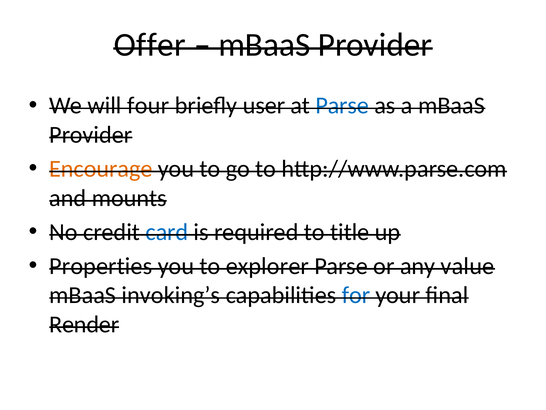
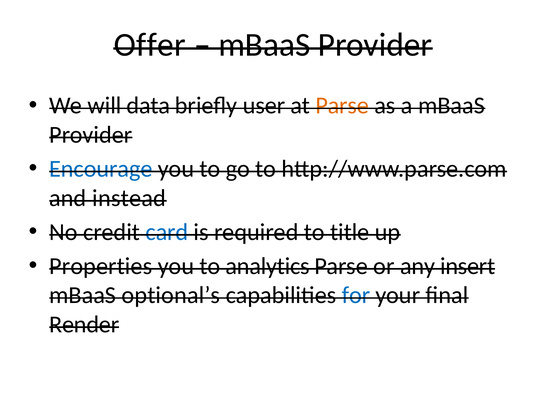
four: four -> data (148, 105)
Parse colour: blue -> orange (342, 105)
Encourage colour: orange -> blue (101, 169)
mounts: mounts -> instead (129, 198)
explorer: explorer -> analytics (268, 266)
value: value -> insert (468, 266)
invoking’s: invoking’s -> optional’s (171, 295)
